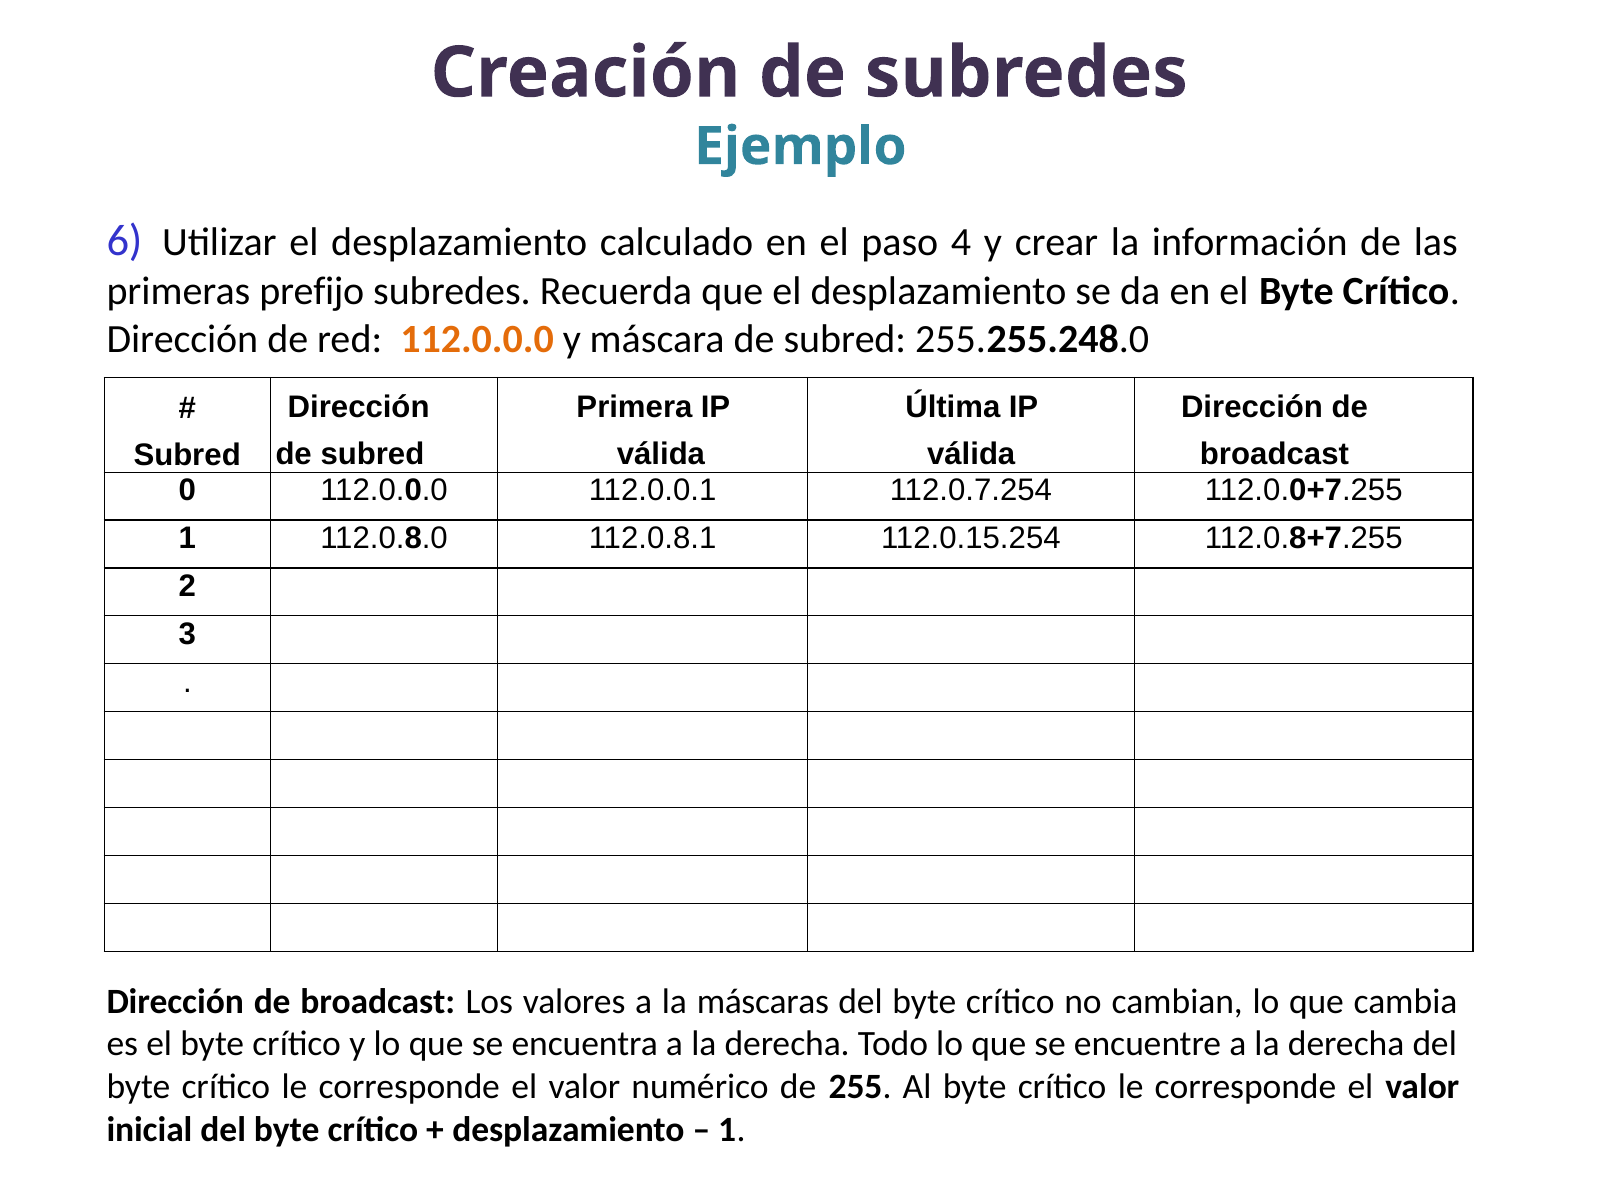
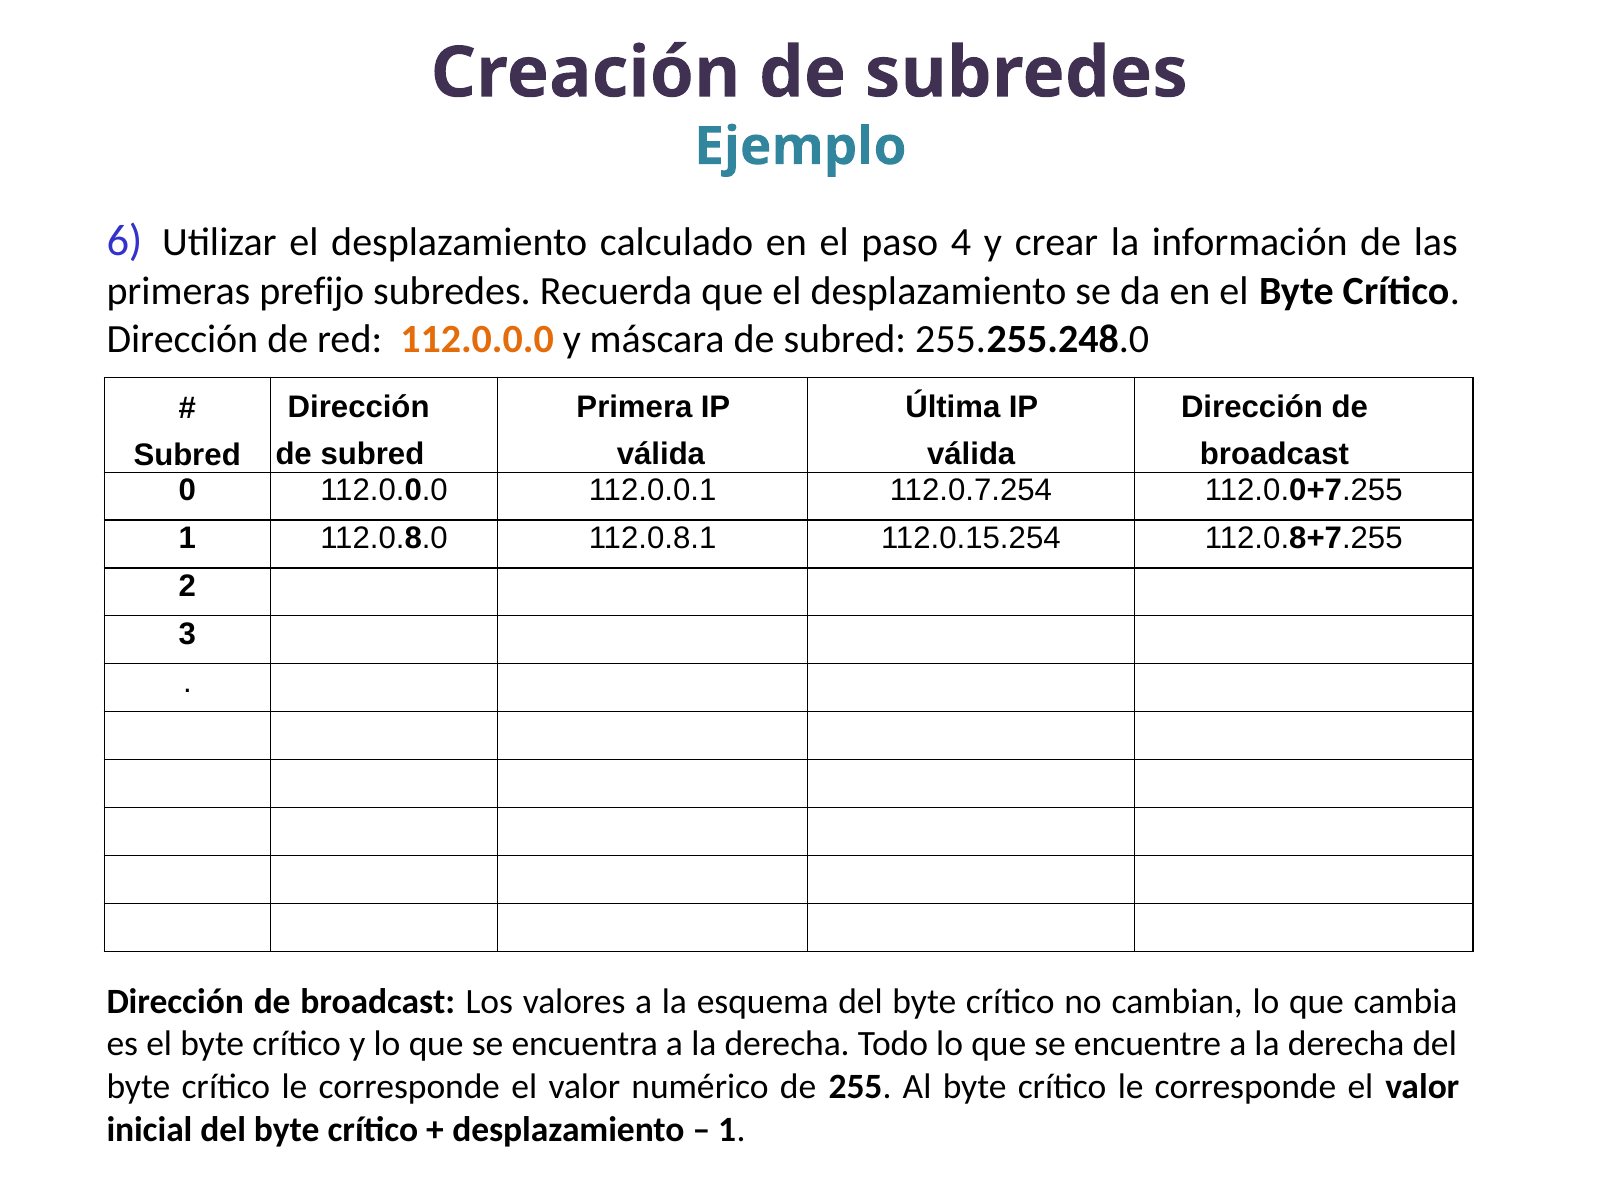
máscaras: máscaras -> esquema (763, 1001)
